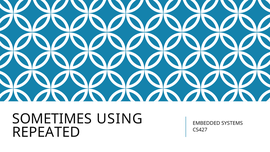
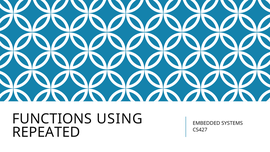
SOMETIMES: SOMETIMES -> FUNCTIONS (52, 119)
